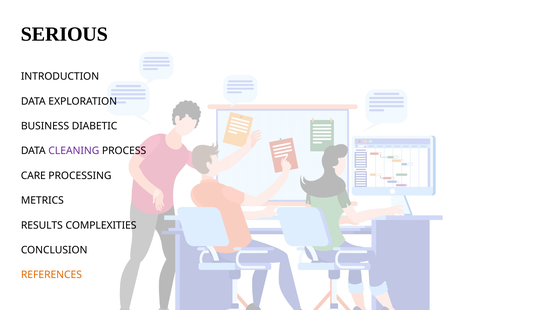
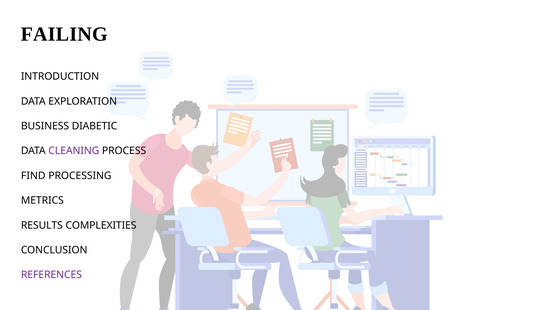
SERIOUS: SERIOUS -> FAILING (64, 34)
CARE: CARE -> FIND (33, 175)
REFERENCES colour: orange -> purple (51, 274)
